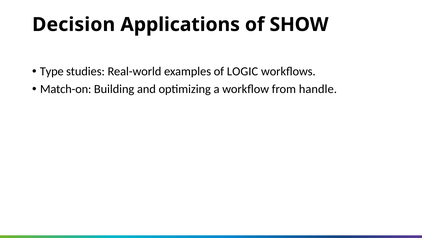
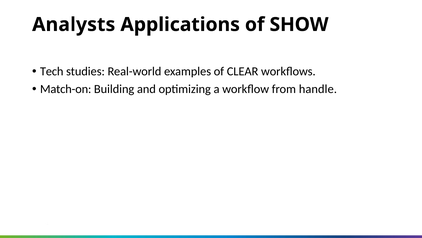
Decision: Decision -> Analysts (74, 25)
Type: Type -> Tech (52, 71)
LOGIC: LOGIC -> CLEAR (243, 71)
